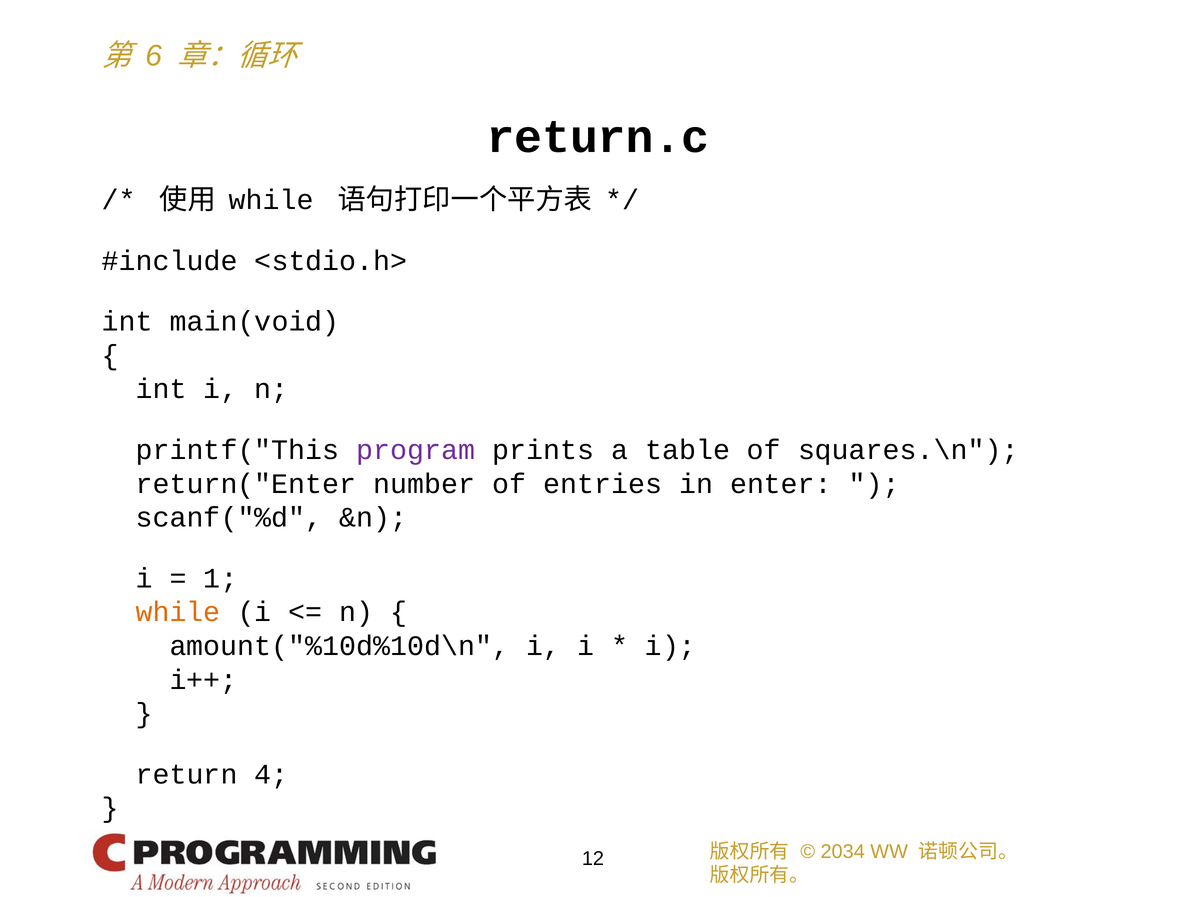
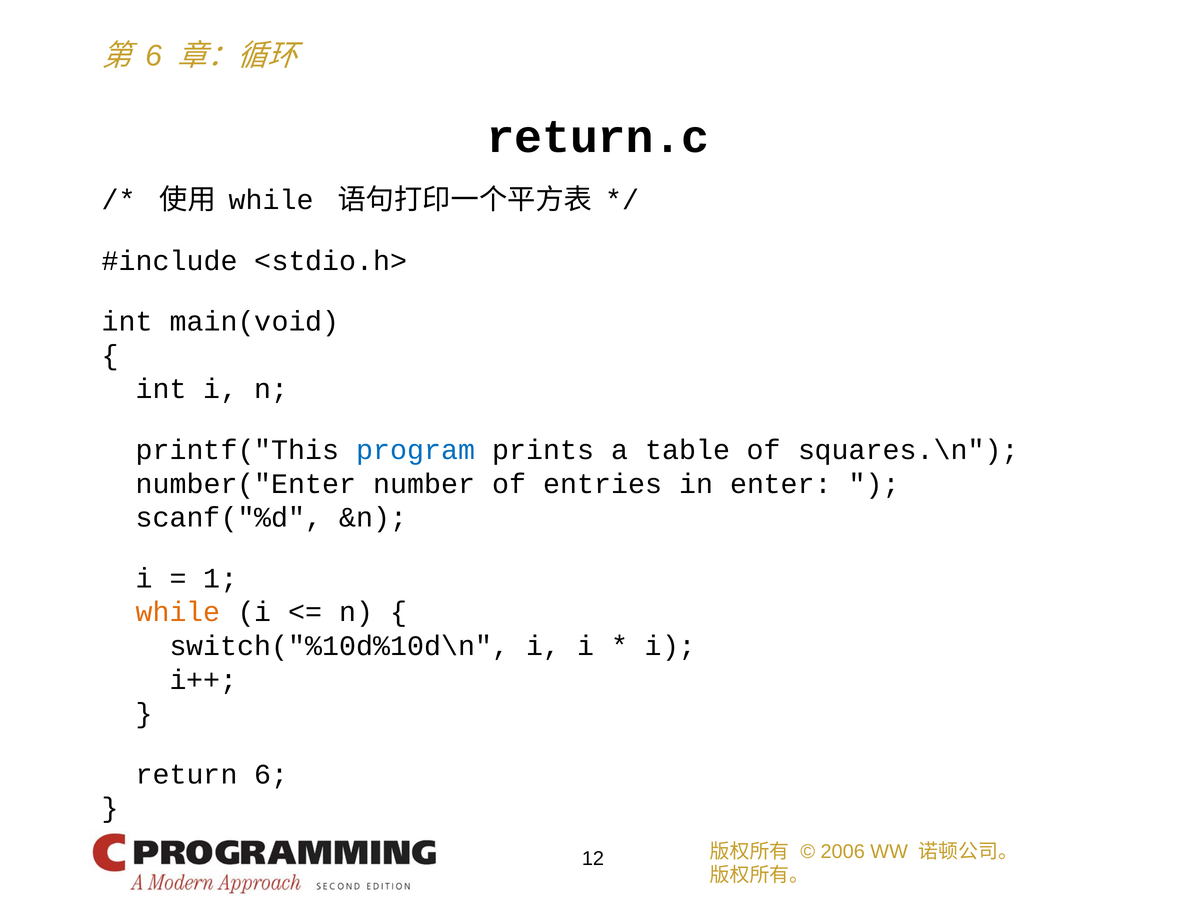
program colour: purple -> blue (416, 450)
return("Enter: return("Enter -> number("Enter (246, 484)
amount("%10d%10d\n: amount("%10d%10d\n -> switch("%10d%10d\n (339, 646)
return 4: 4 -> 6 (271, 774)
2034: 2034 -> 2006 (843, 851)
